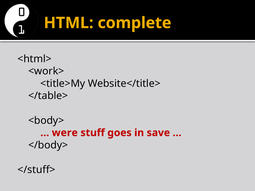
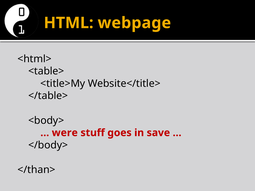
complete: complete -> webpage (134, 23)
<work>: <work> -> <table> (46, 71)
</stuff>: </stuff> -> </than> (37, 170)
